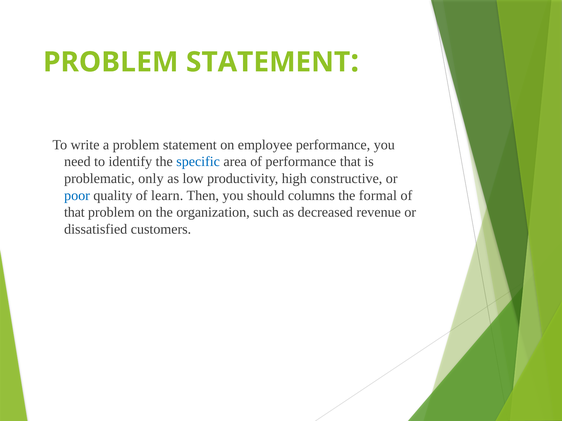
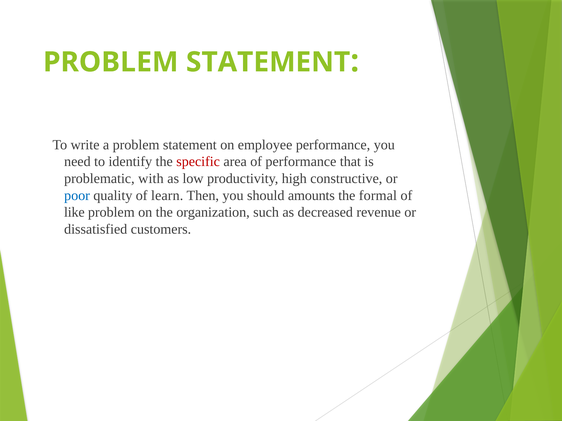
specific colour: blue -> red (198, 162)
only: only -> with (151, 179)
columns: columns -> amounts (311, 196)
that: that -> like (74, 212)
